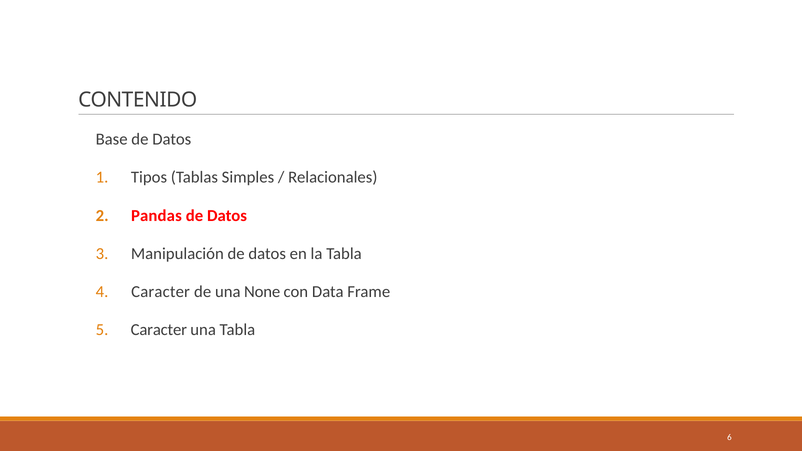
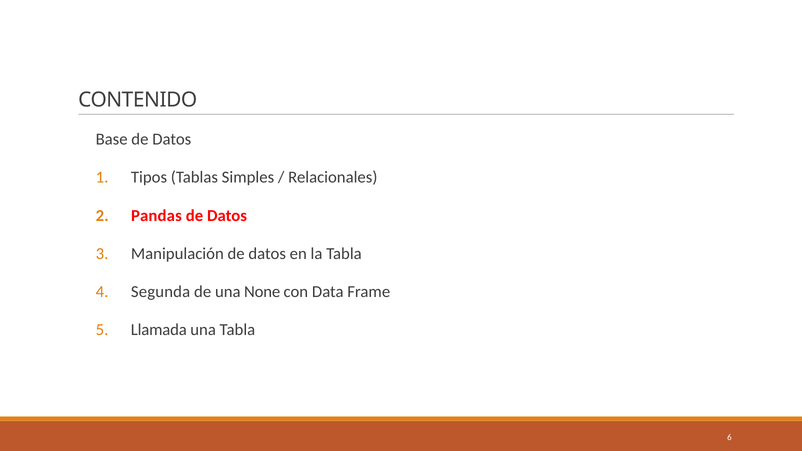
Caracter: Caracter -> Segunda (161, 292)
Caracter: Caracter -> Llamada (159, 330)
